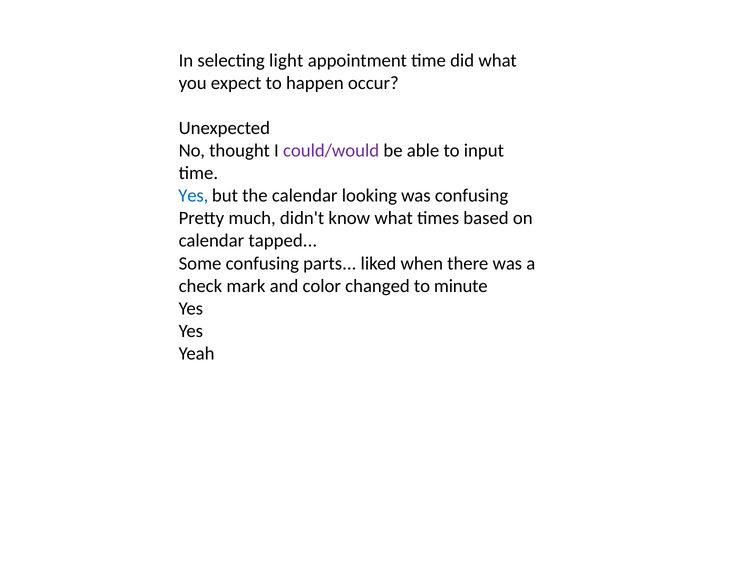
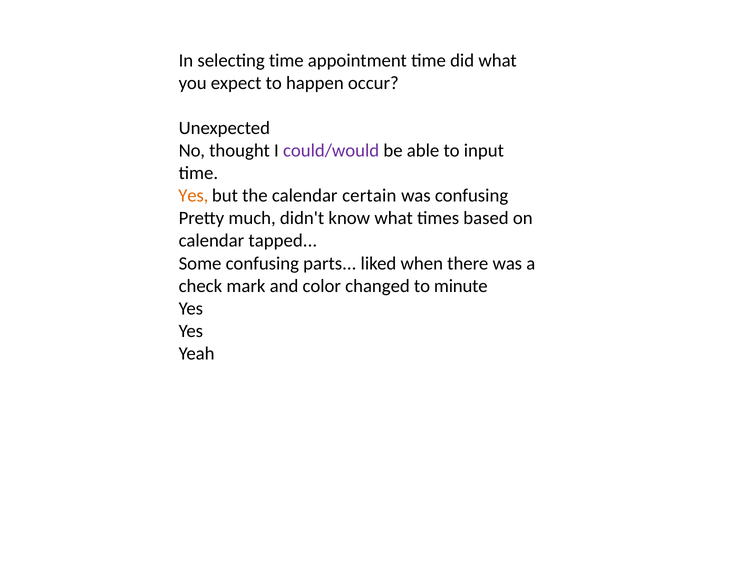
selecting light: light -> time (286, 61)
Yes colour: blue -> orange (193, 196)
looking: looking -> certain (369, 196)
